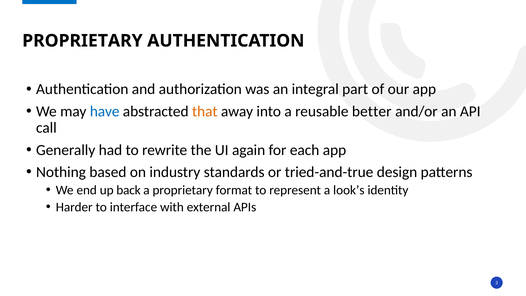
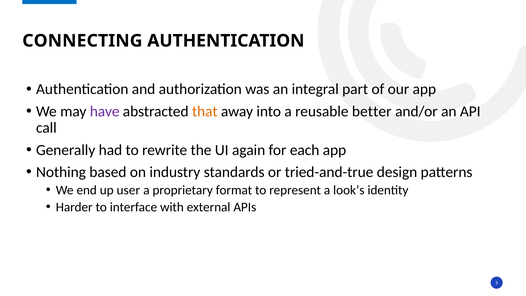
PROPRIETARY: PROPRIETARY -> CONNECTING (82, 41)
have colour: blue -> purple (105, 111)
back: back -> user (128, 190)
